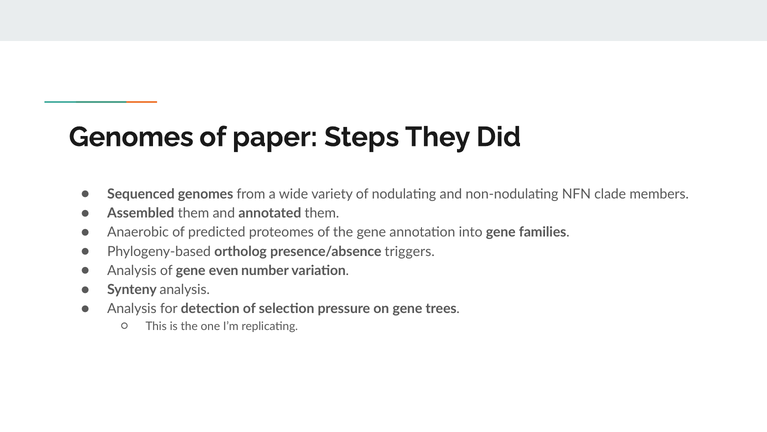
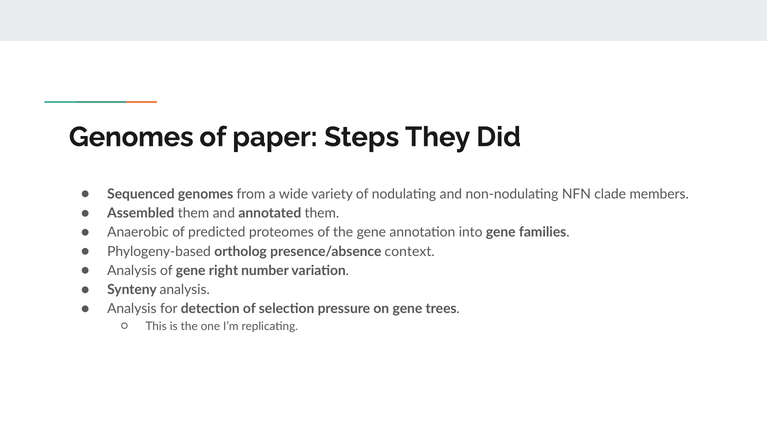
triggers: triggers -> context (410, 251)
even: even -> right (224, 270)
